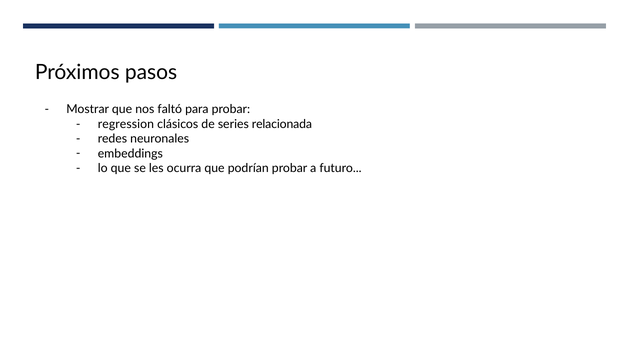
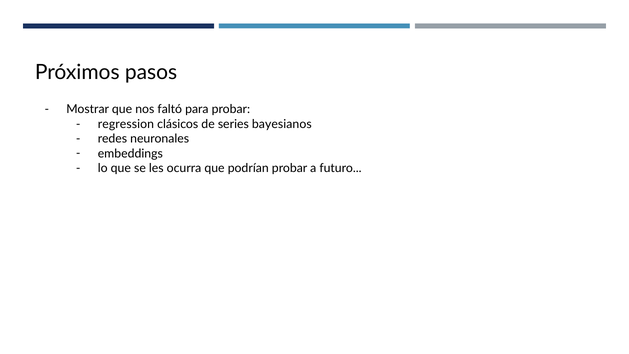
relacionada: relacionada -> bayesianos (282, 124)
